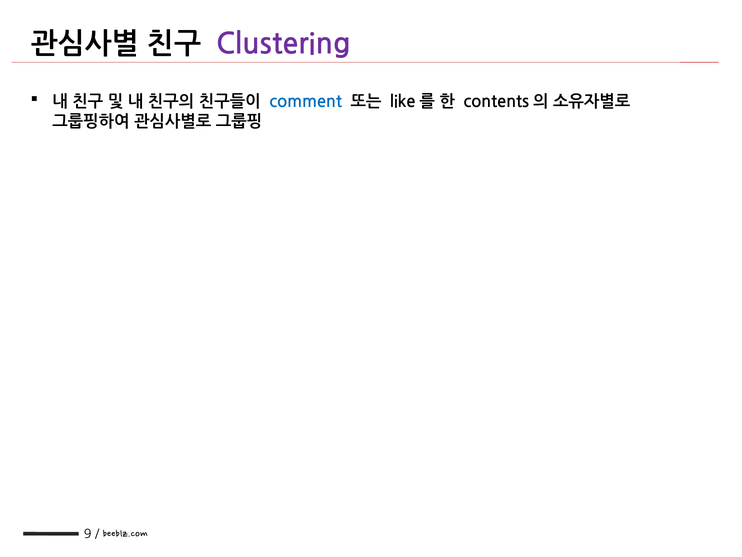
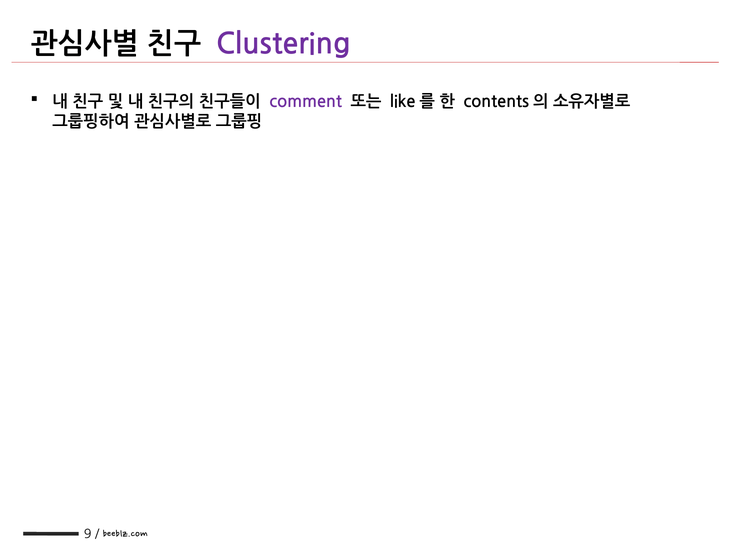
comment colour: blue -> purple (306, 102)
